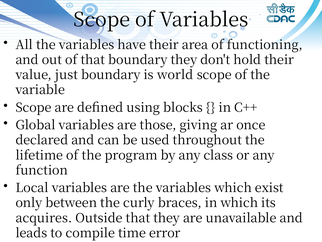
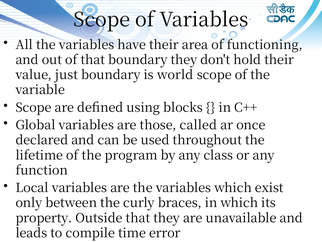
giving: giving -> called (198, 125)
acquires: acquires -> property (44, 218)
